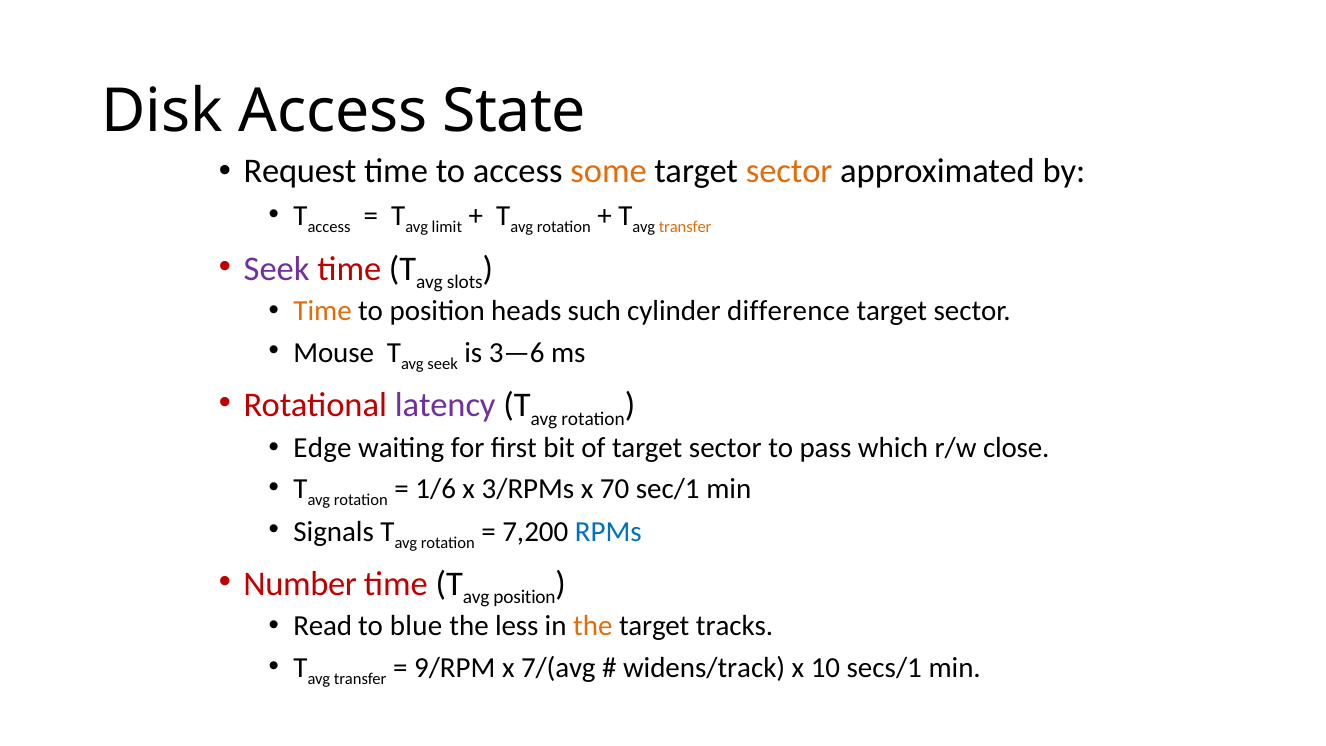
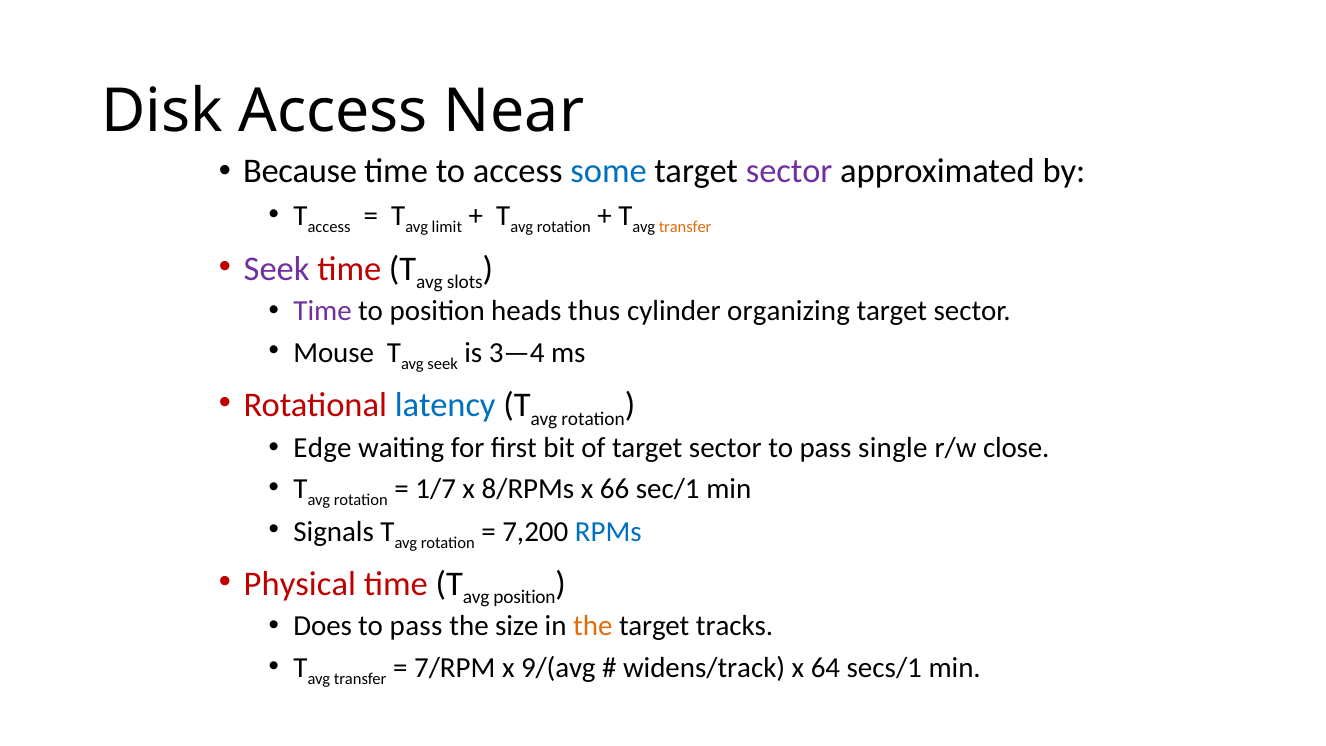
State: State -> Near (514, 111)
Request: Request -> Because (300, 172)
some colour: orange -> blue (609, 172)
sector colour: orange -> purple (789, 172)
Time colour: orange -> purple (323, 311)
such: such -> thus (594, 311)
difference: difference -> organizing (789, 311)
3—6: 3—6 -> 3—4 (517, 353)
latency colour: purple -> blue (445, 405)
which: which -> single (893, 447)
1/6: 1/6 -> 1/7 (436, 489)
3/RPMs: 3/RPMs -> 8/RPMs (528, 489)
70: 70 -> 66 (615, 489)
Number: Number -> Physical (300, 584)
Read: Read -> Does (323, 626)
blue: blue -> pass (416, 626)
less: less -> size (517, 626)
9/RPM: 9/RPM -> 7/RPM (455, 668)
7/(avg: 7/(avg -> 9/(avg (558, 668)
10: 10 -> 64 (825, 668)
